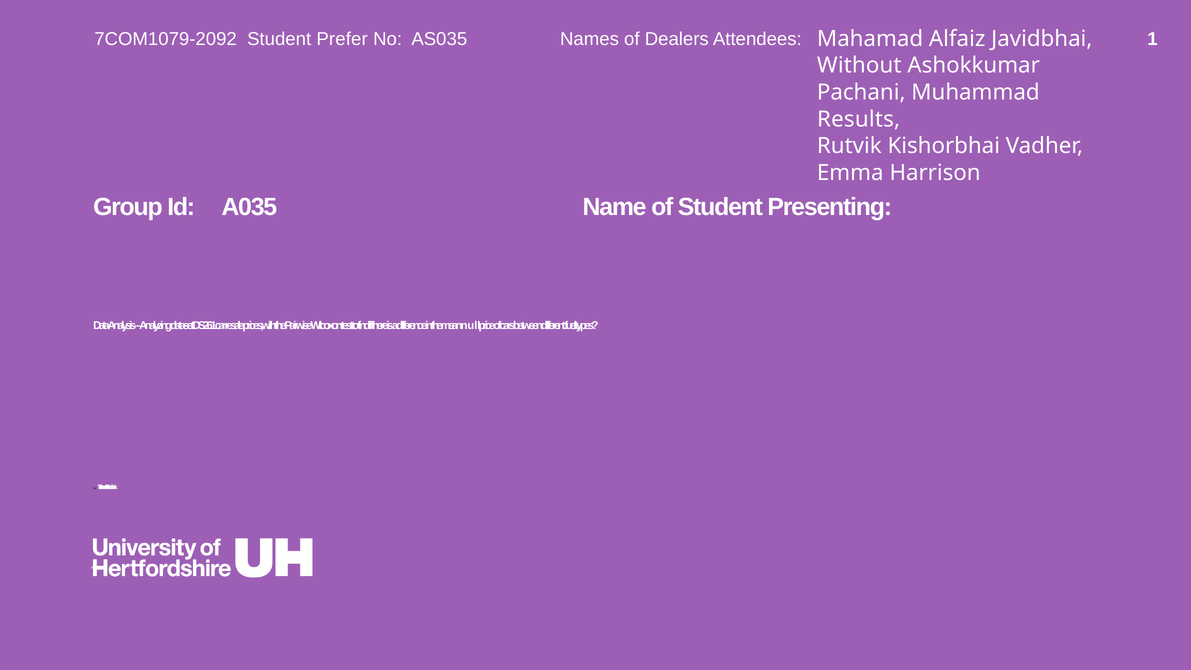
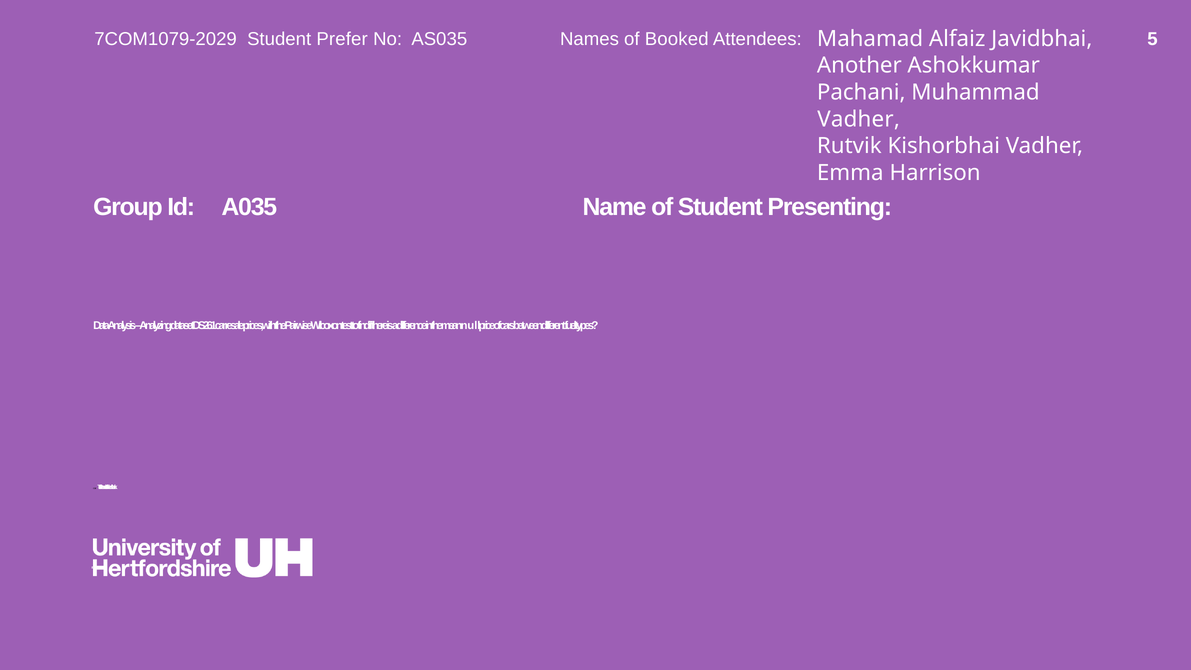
7COM1079-2092: 7COM1079-2092 -> 7COM1079-2029 (166, 39)
Dealers: Dealers -> Booked (677, 39)
1: 1 -> 5 (1152, 39)
Without: Without -> Another (859, 66)
Results: Results -> Vadher (859, 119)
